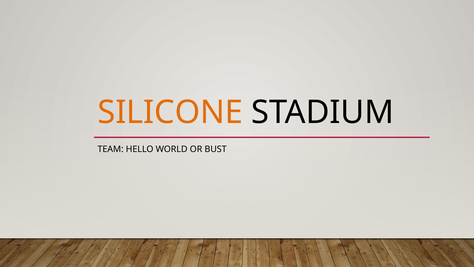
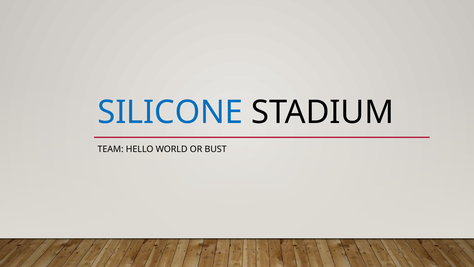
SILICONE colour: orange -> blue (170, 112)
